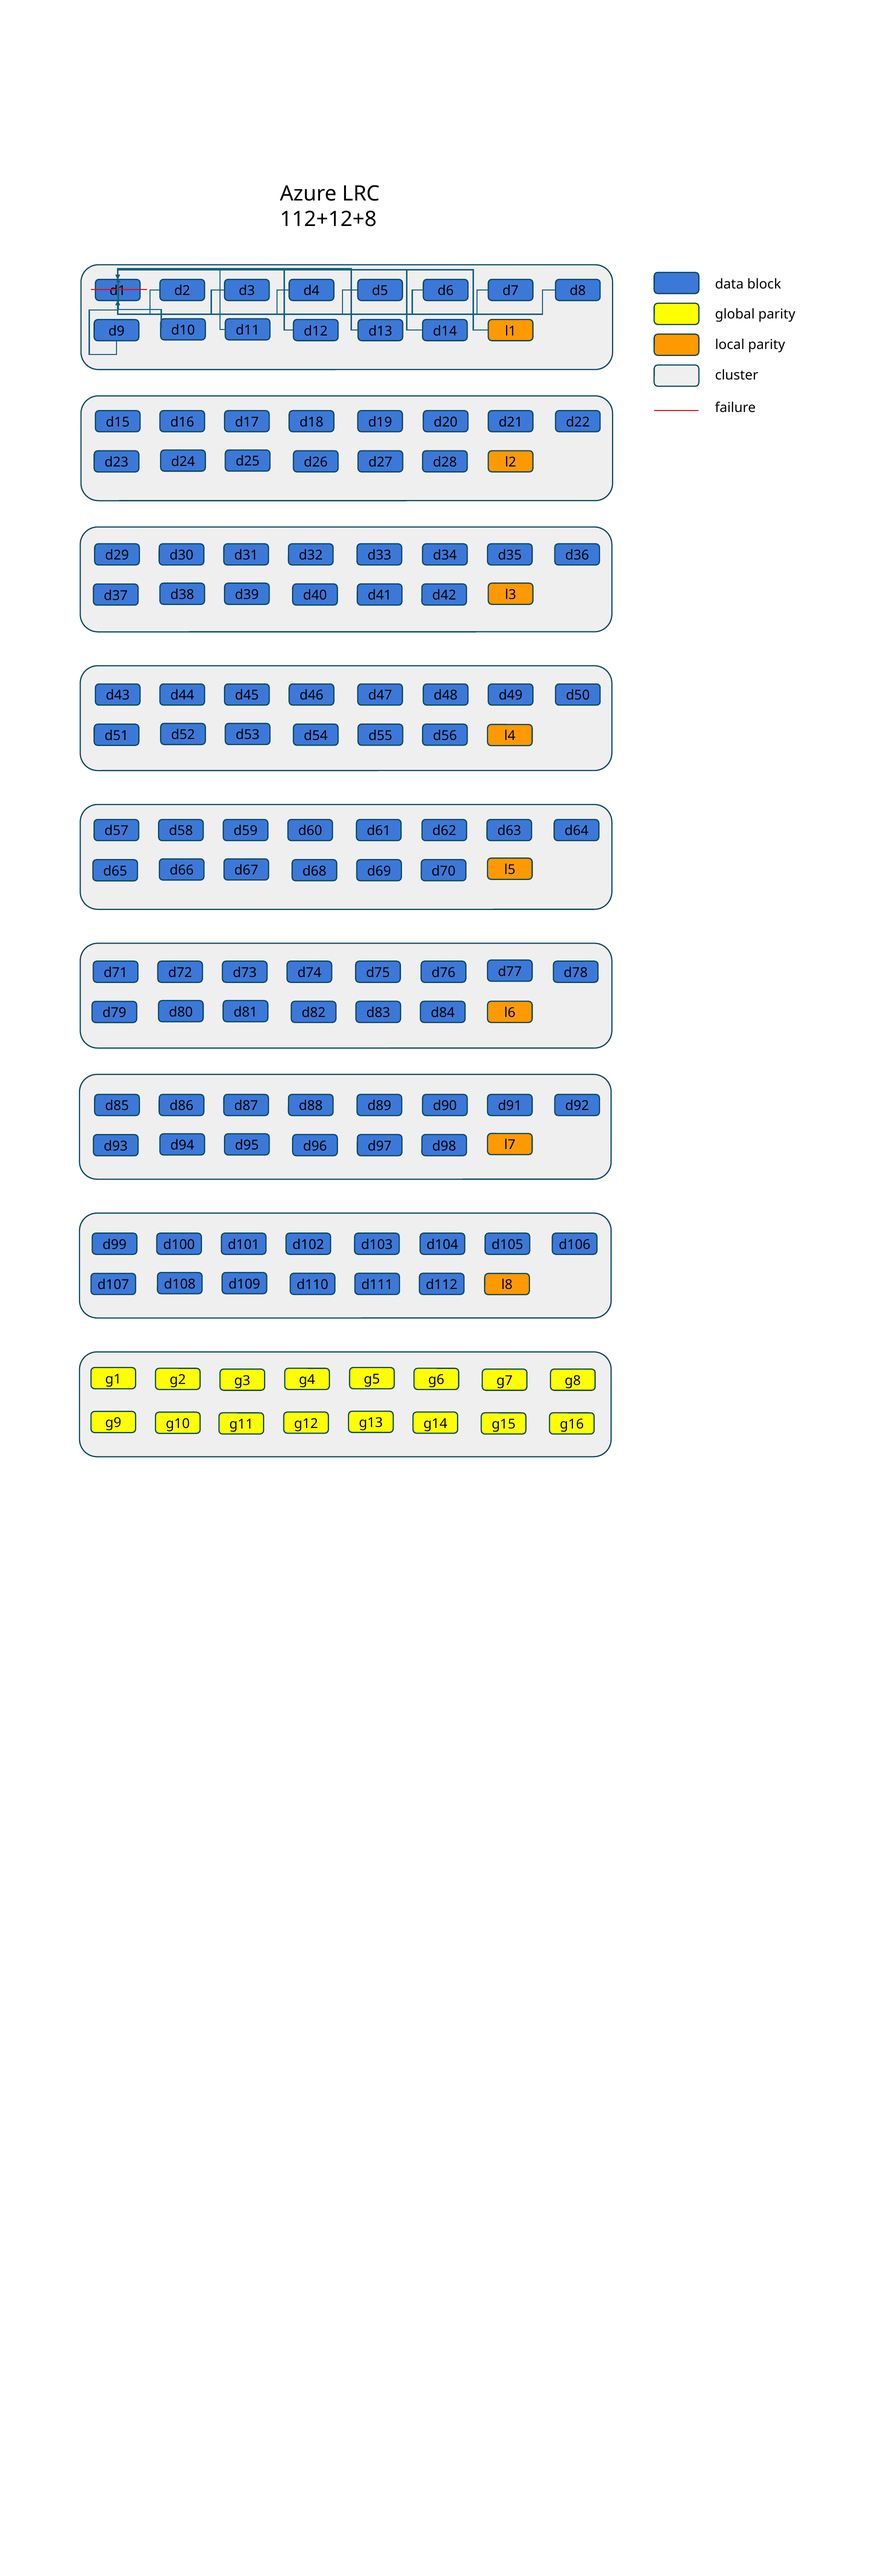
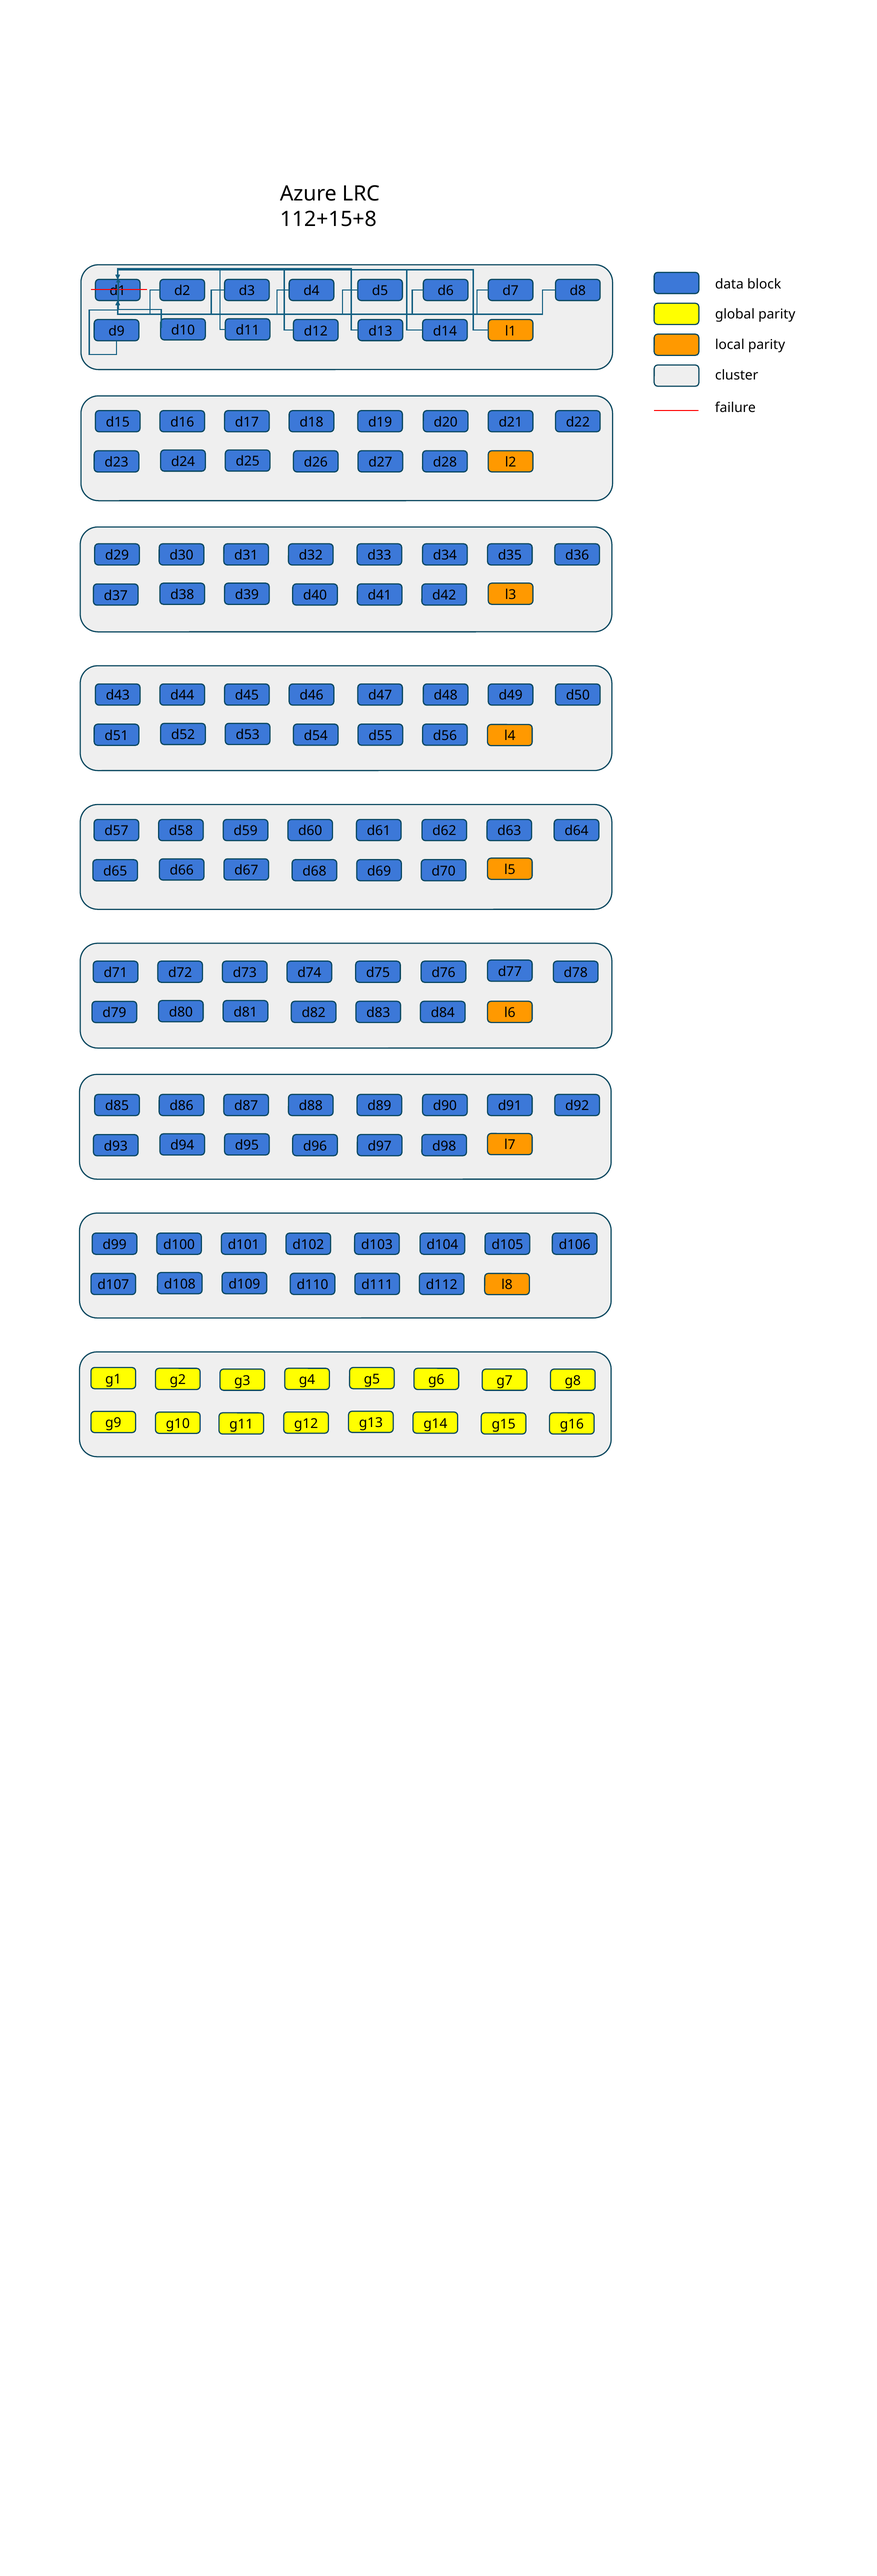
112+12+8: 112+12+8 -> 112+15+8 (328, 219)
